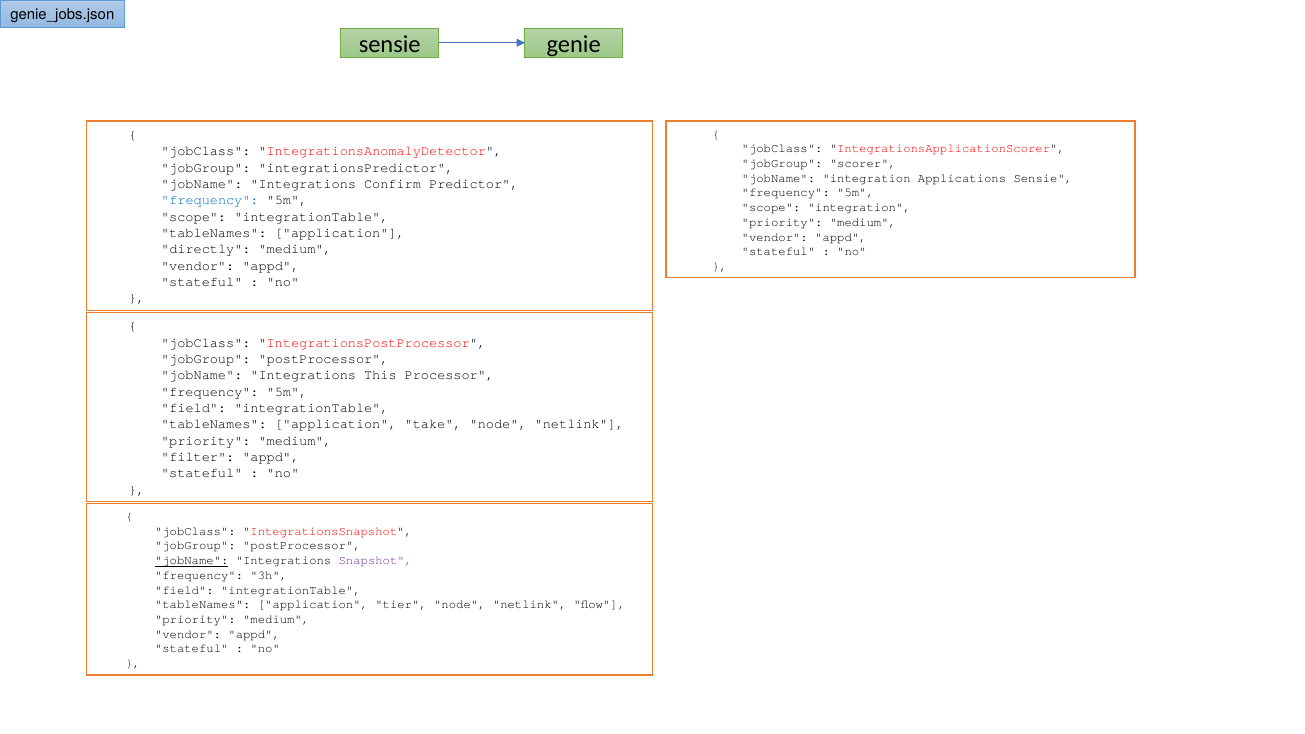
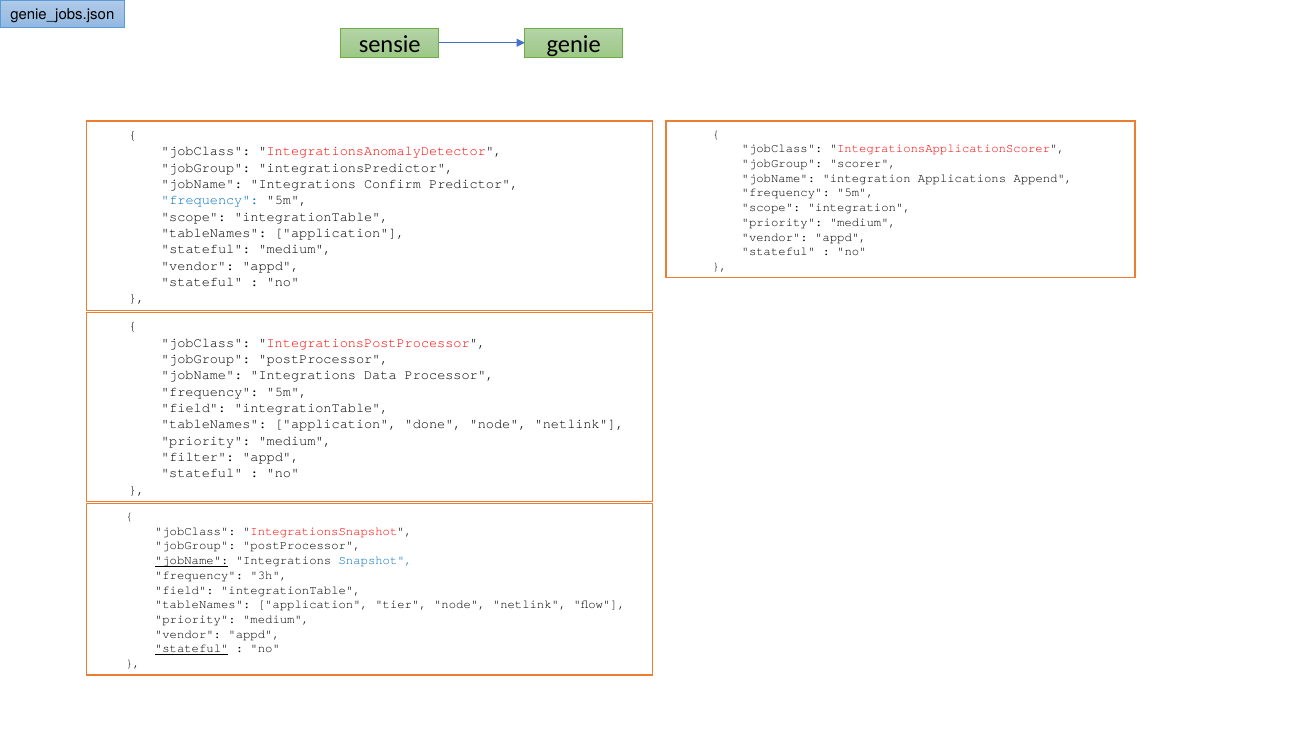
Applications Sensie: Sensie -> Append (1043, 178)
directly: directly -> stateful (206, 249)
This: This -> Data (380, 375)
take: take -> done (433, 424)
Snapshot colour: purple -> blue (375, 561)
stateful underline: none -> present (192, 649)
